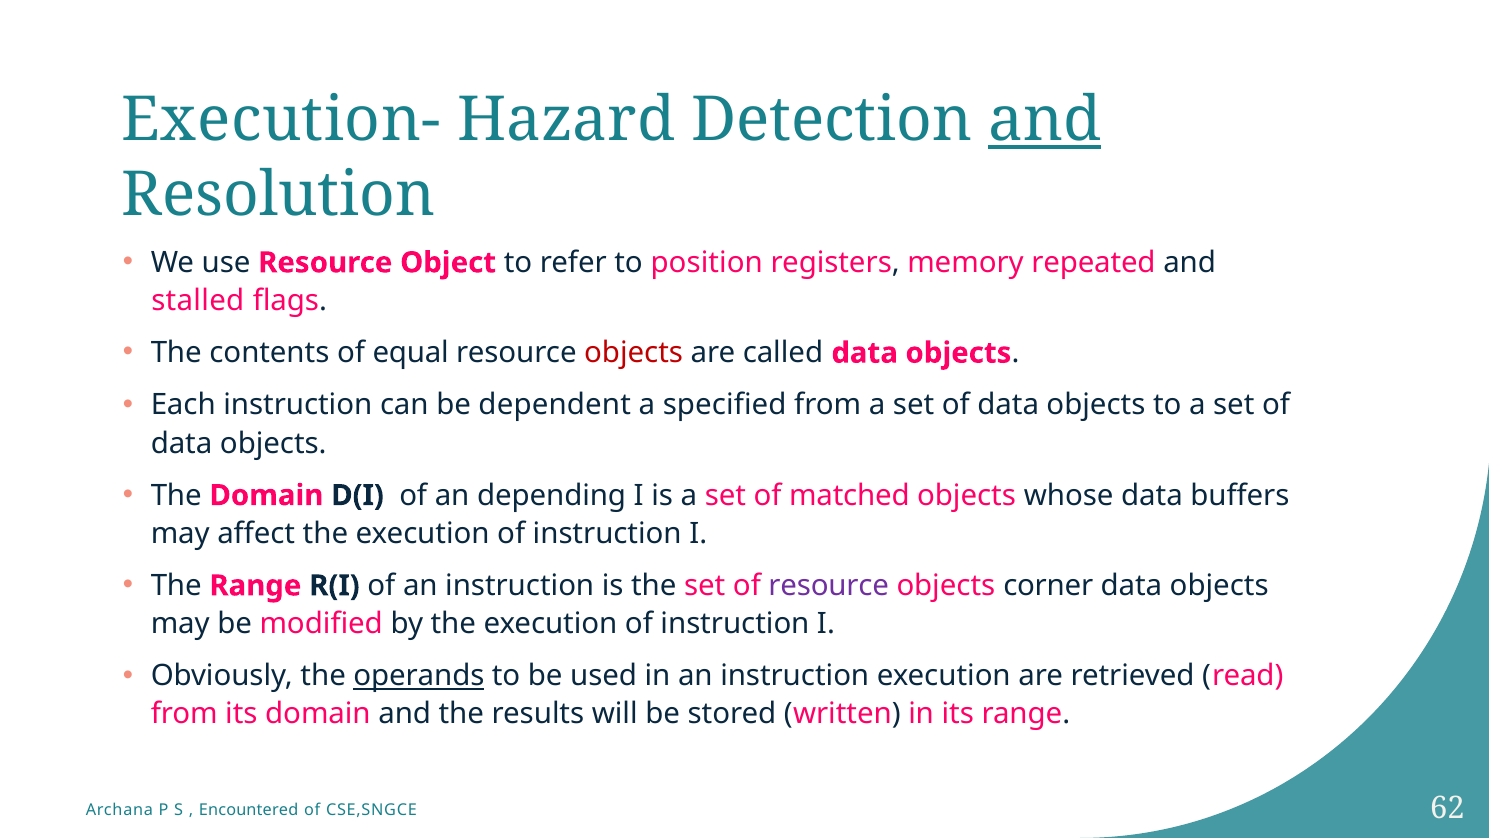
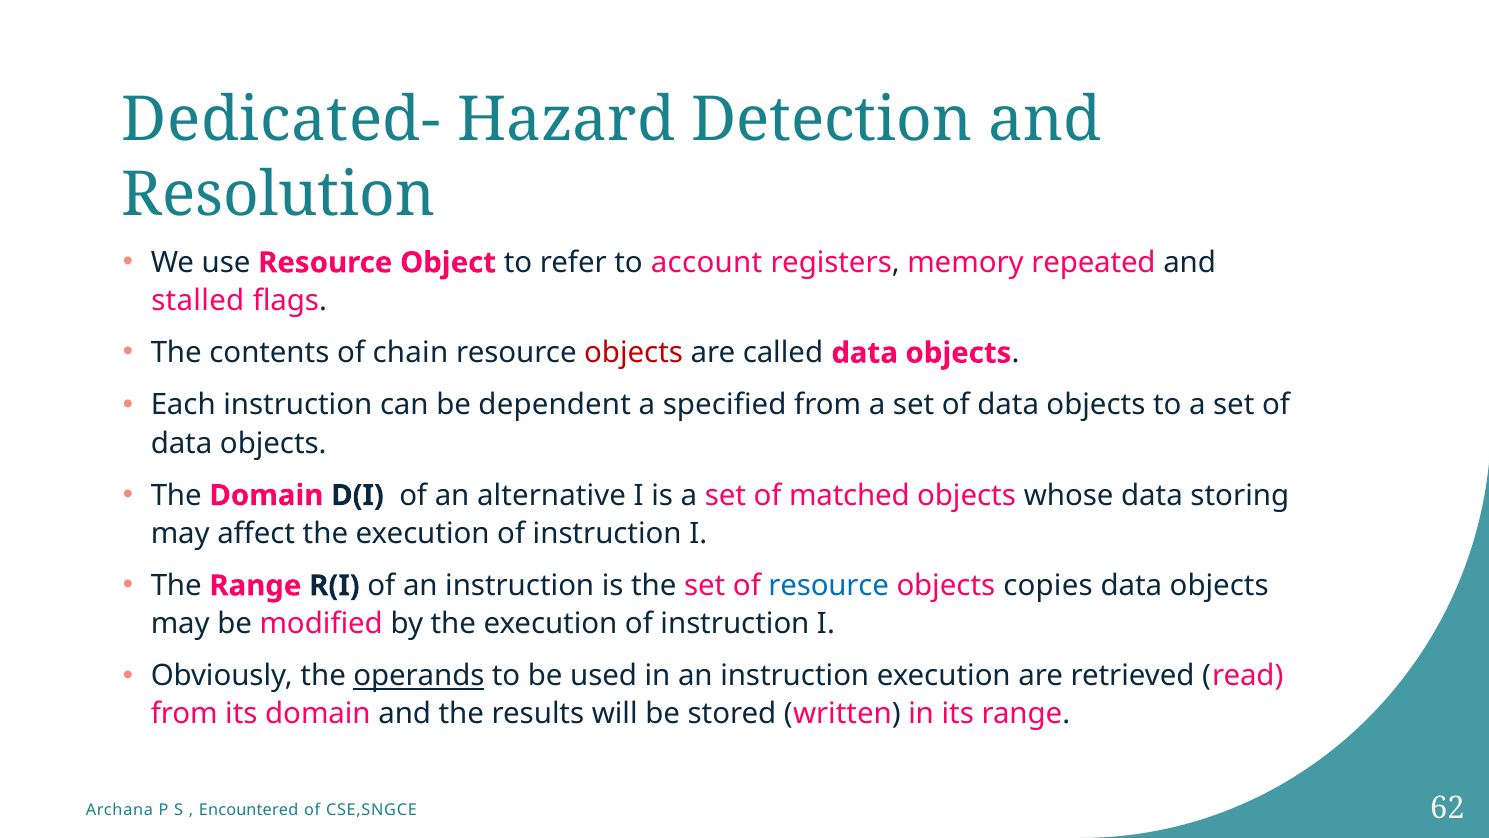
Execution-: Execution- -> Dedicated- (281, 120)
and underline: present -> none (1045, 120)
position: position -> account (707, 263)
equal: equal -> chain (410, 353)
depending: depending -> alternative (551, 495)
buffers: buffers -> storing (1240, 495)
resource colour: purple -> blue (829, 585)
corner: corner -> copies (1048, 585)
